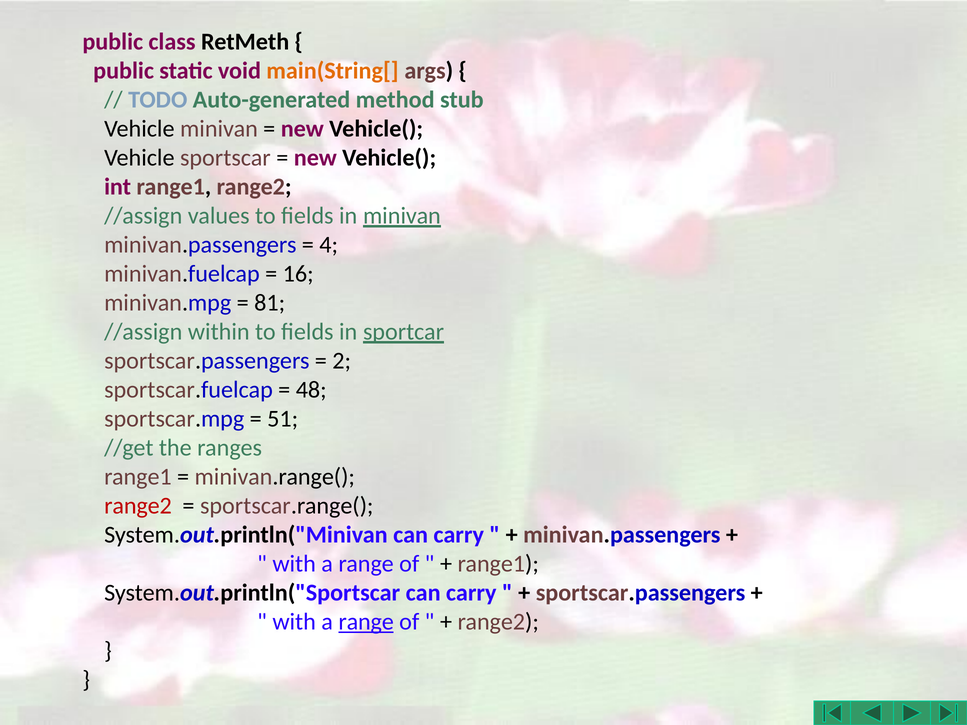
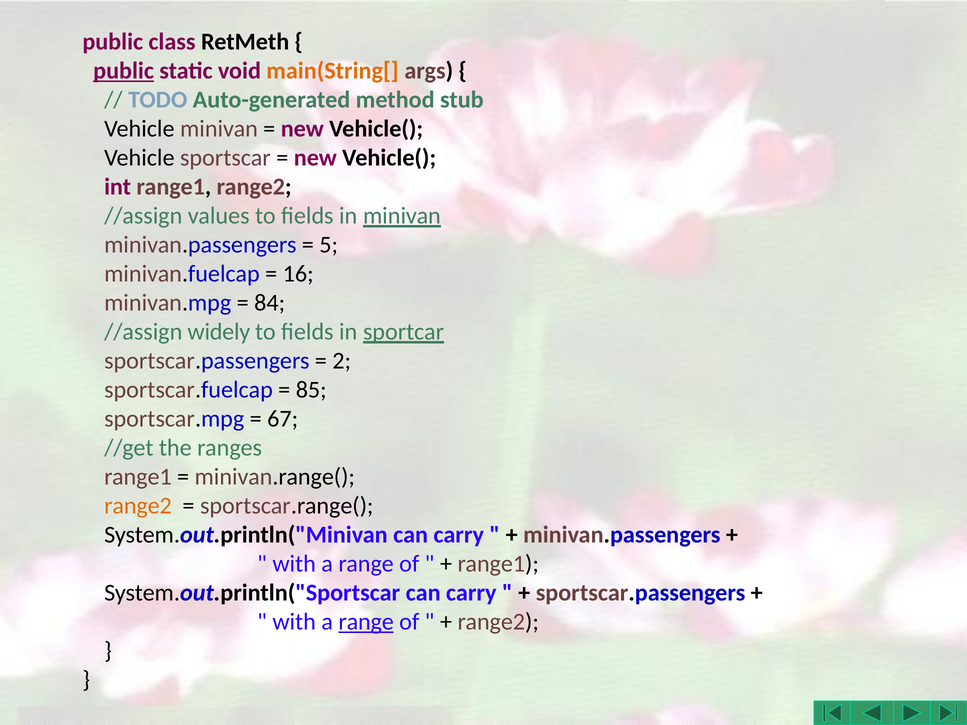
public underline: none -> present (124, 71)
4: 4 -> 5 (329, 245)
81: 81 -> 84 (270, 303)
within: within -> widely (219, 332)
48: 48 -> 85 (311, 390)
51: 51 -> 67 (283, 419)
range2 colour: red -> orange (138, 506)
